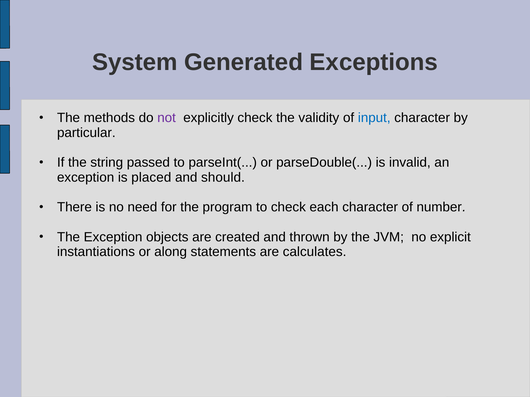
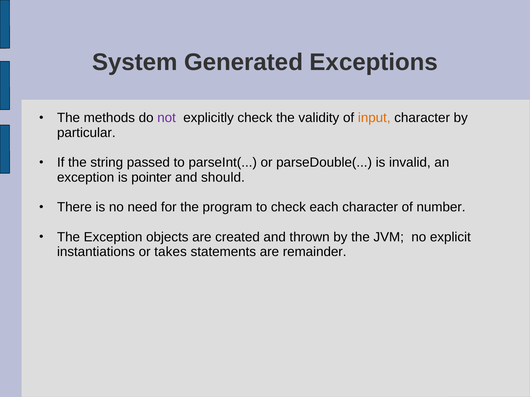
input colour: blue -> orange (374, 118)
placed: placed -> pointer (151, 178)
along: along -> takes (171, 252)
calculates: calculates -> remainder (315, 252)
